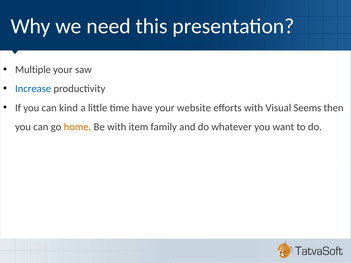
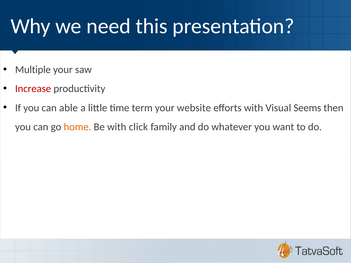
Increase colour: blue -> red (33, 89)
kind: kind -> able (69, 108)
have: have -> term (142, 108)
item: item -> click (138, 127)
